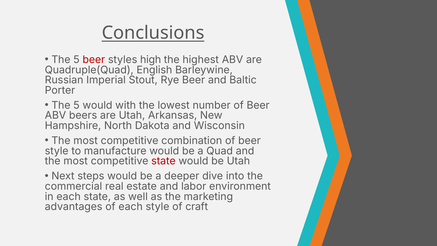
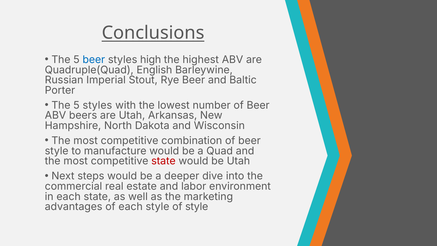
beer colour: red -> blue (94, 60)
5 would: would -> styles (97, 105)
of craft: craft -> style (197, 207)
